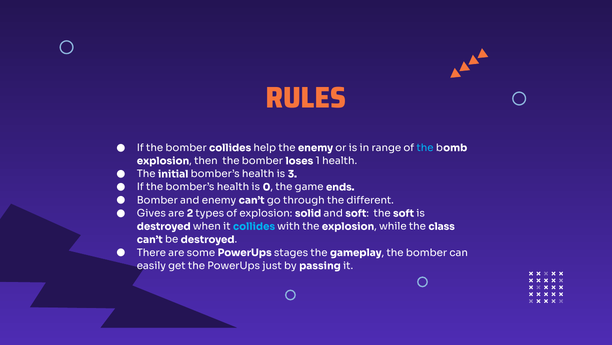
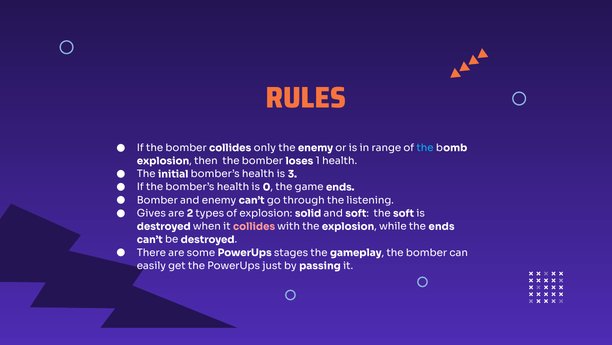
help: help -> only (265, 147)
different: different -> listening (370, 200)
collides colour: light blue -> pink (254, 226)
the class: class -> ends (442, 226)
